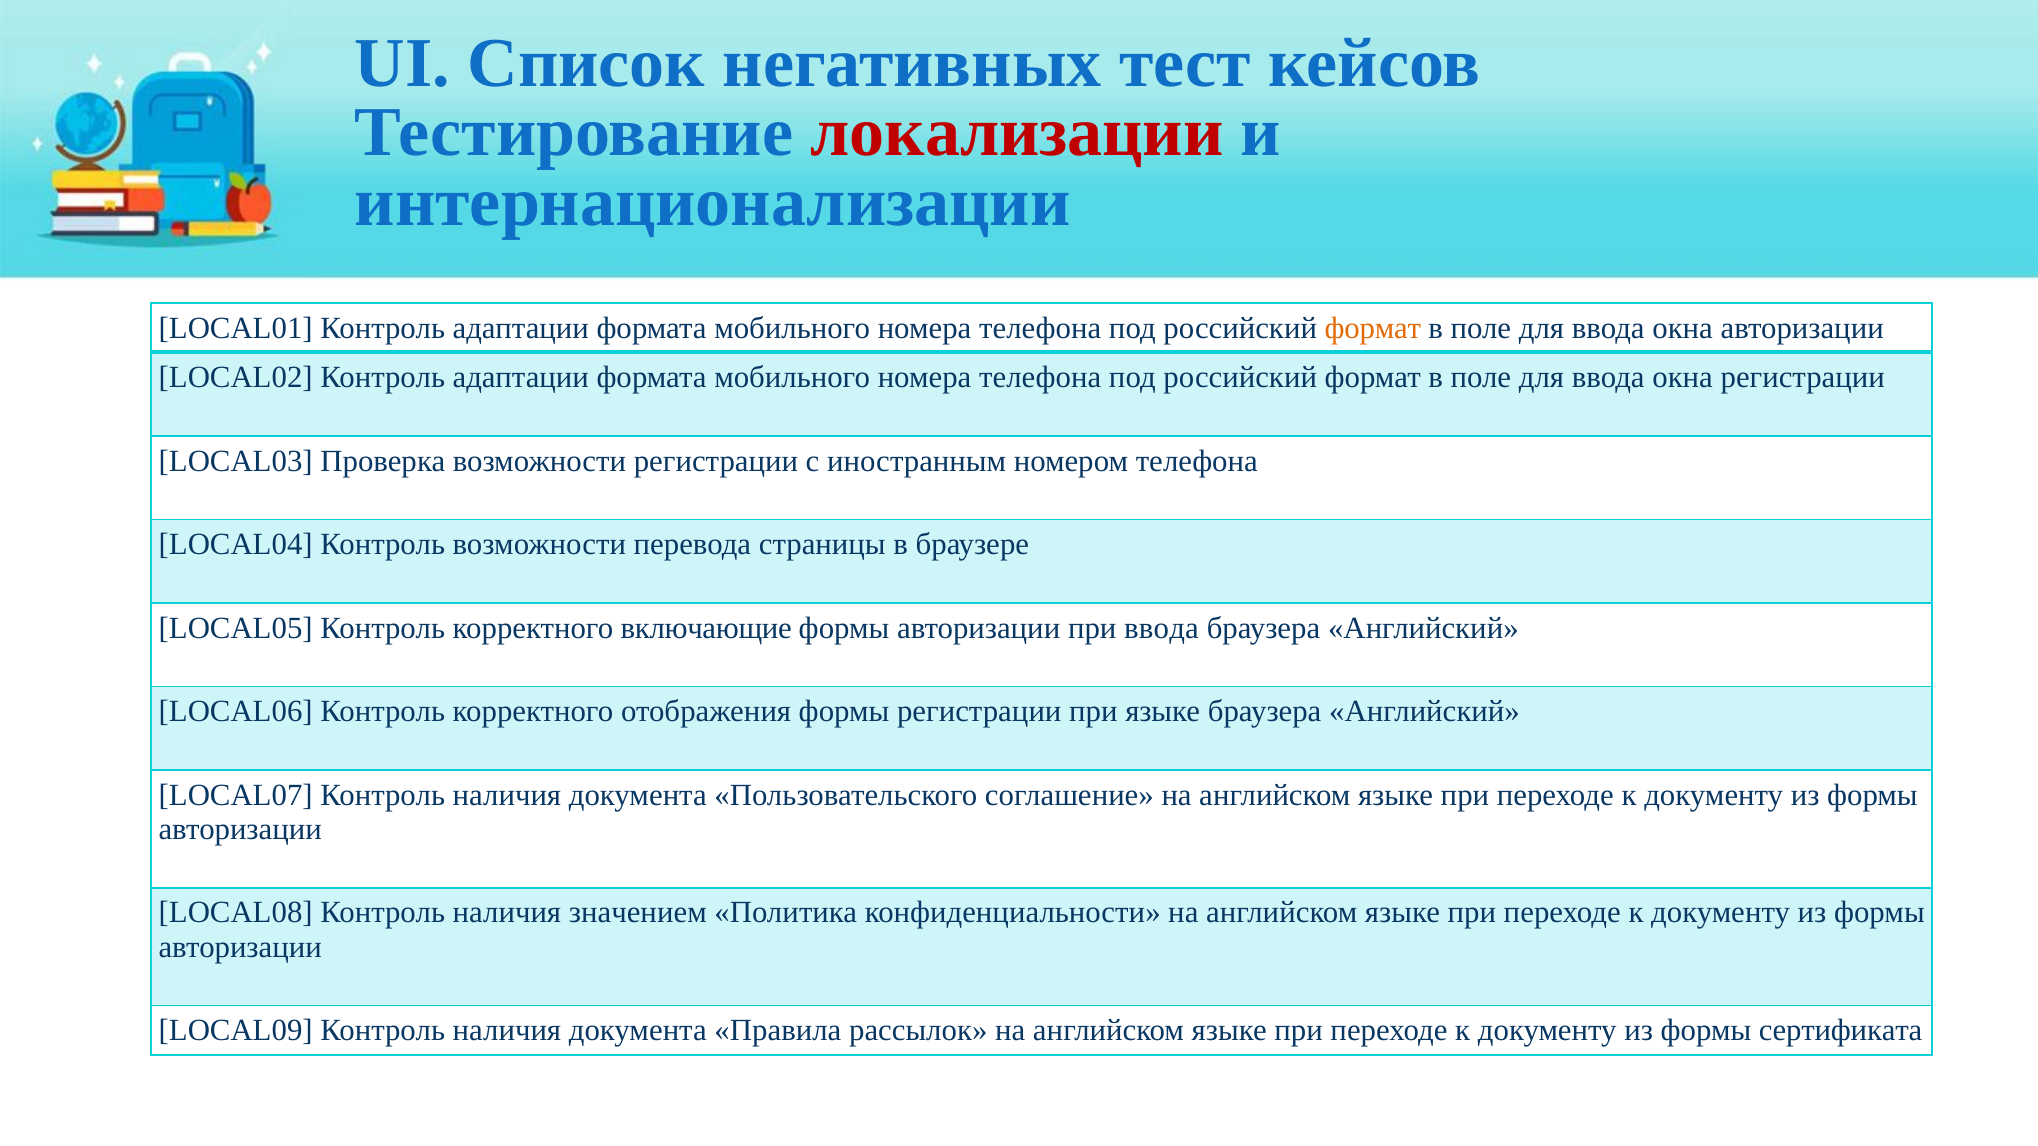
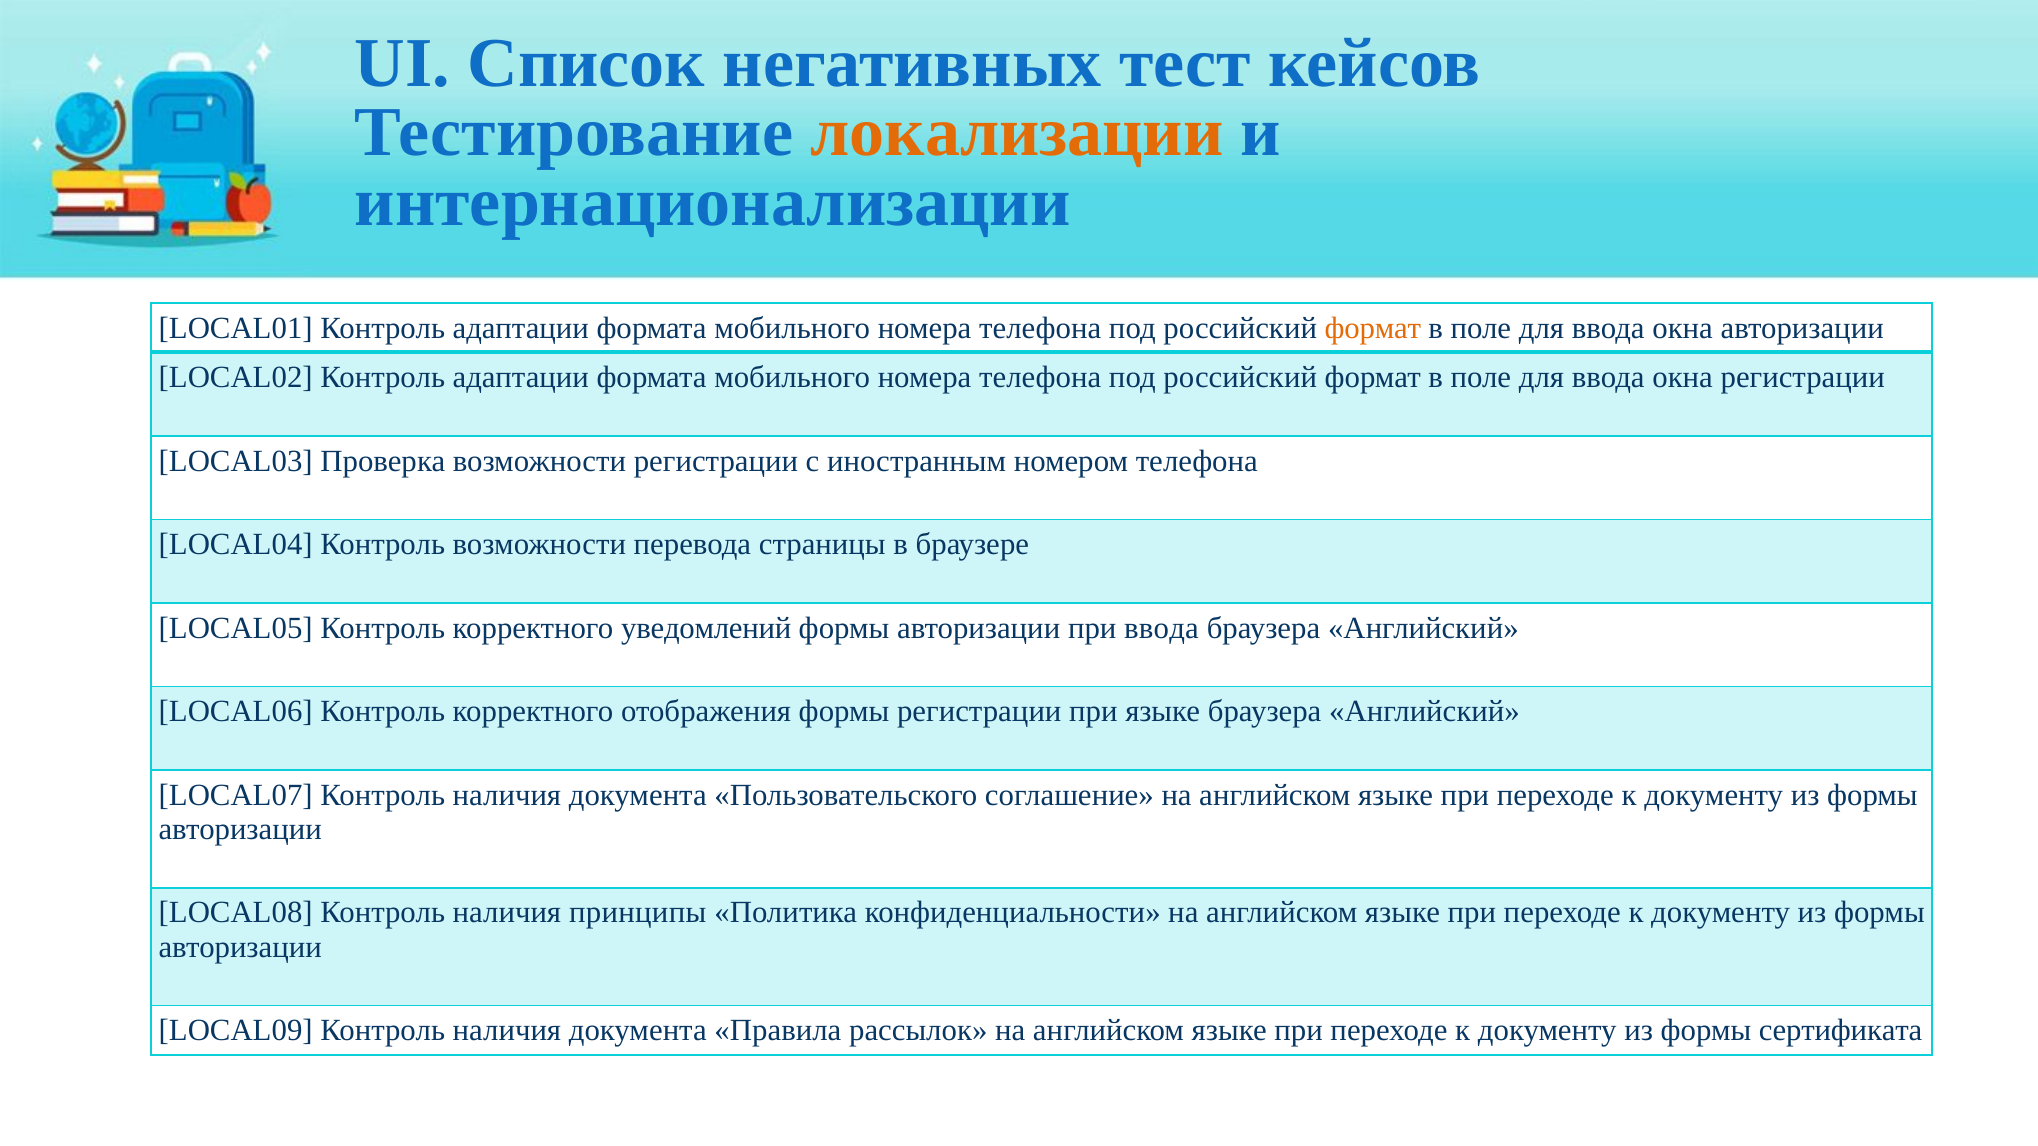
локализации colour: red -> orange (1017, 133)
включающие: включающие -> уведомлений (706, 628)
значением: значением -> принципы (638, 913)
